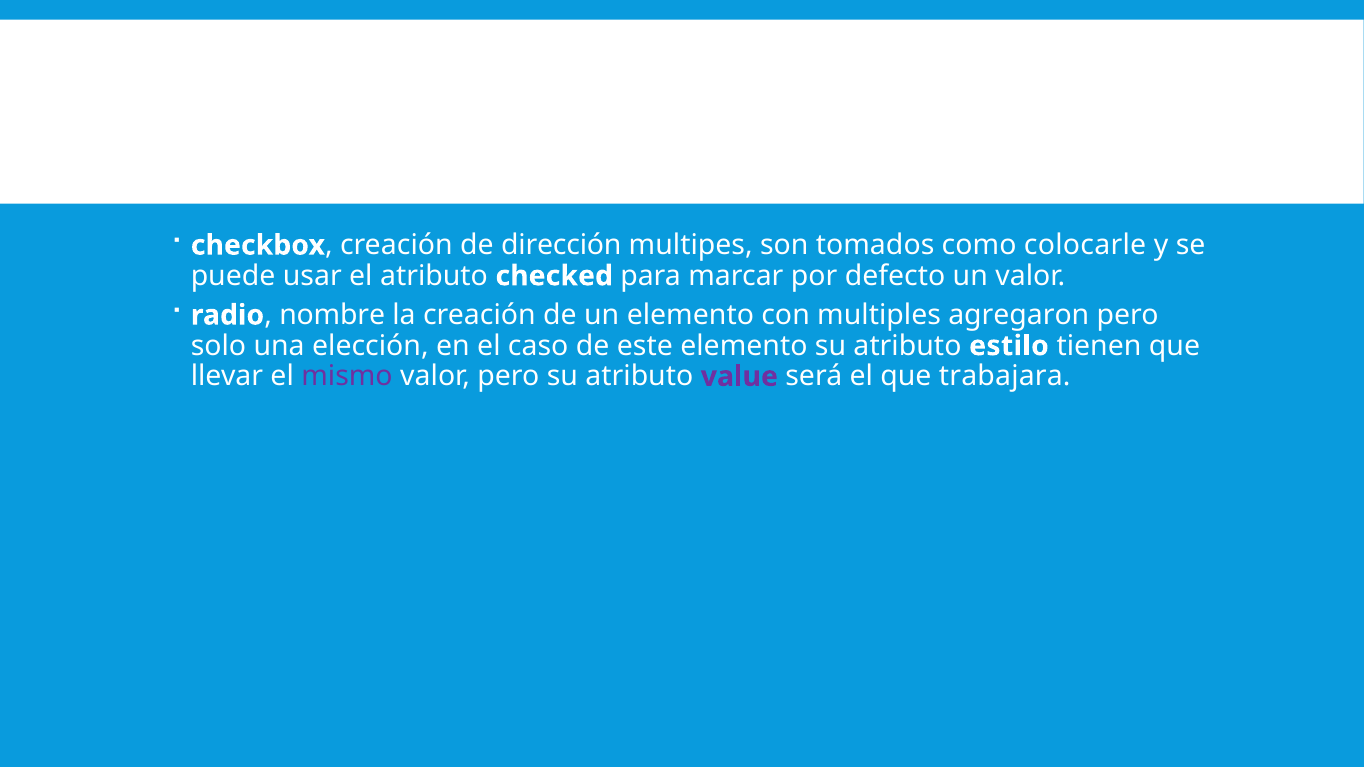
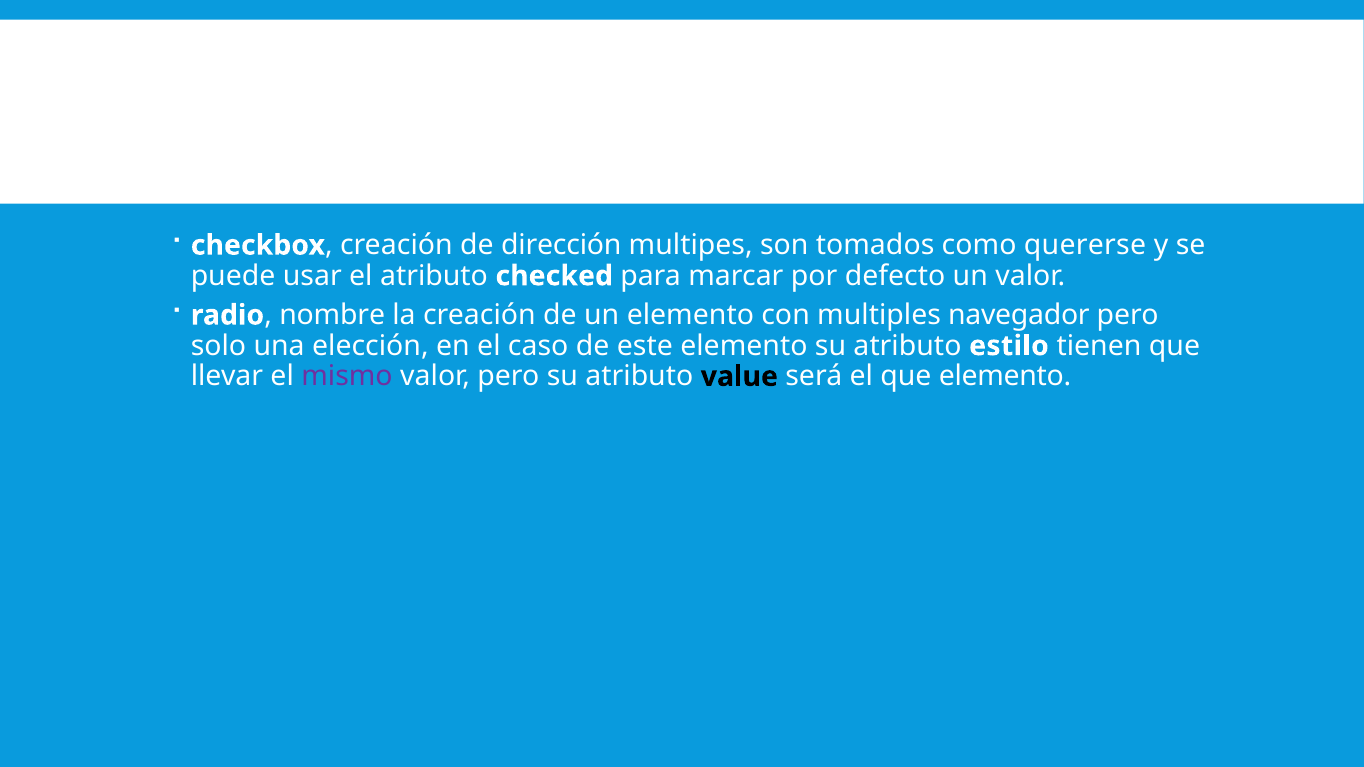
colocarle: colocarle -> quererse (1085, 245)
agregaron: agregaron -> navegador (1019, 315)
value colour: purple -> black (739, 377)
que trabajara: trabajara -> elemento (1005, 377)
